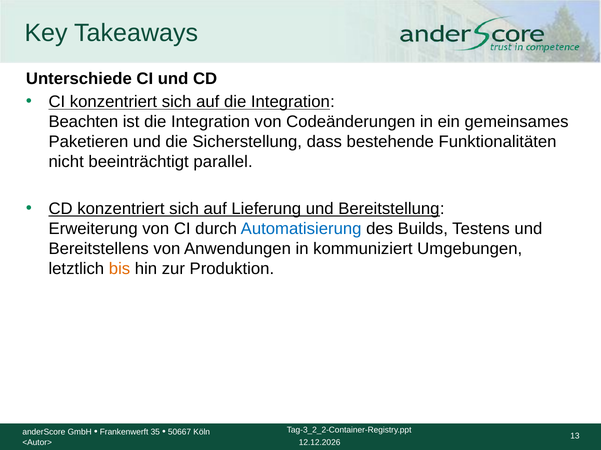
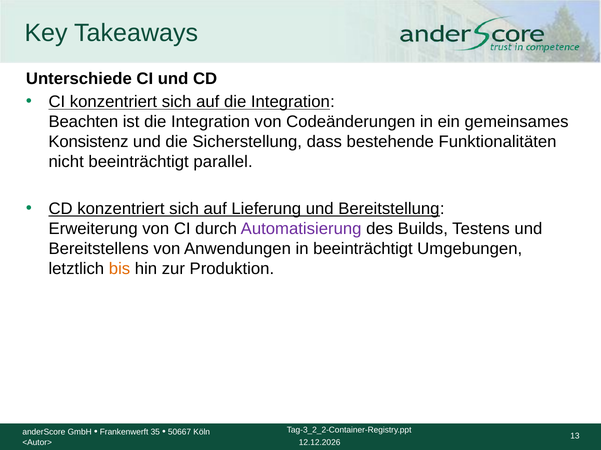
Paketieren: Paketieren -> Konsistenz (89, 142)
Automatisierung colour: blue -> purple (301, 229)
in kommuniziert: kommuniziert -> beeinträchtigt (363, 249)
